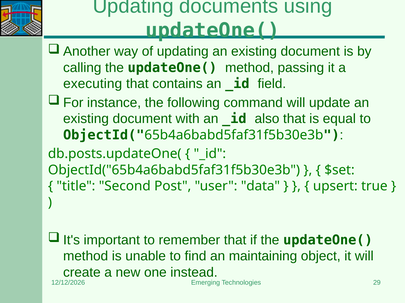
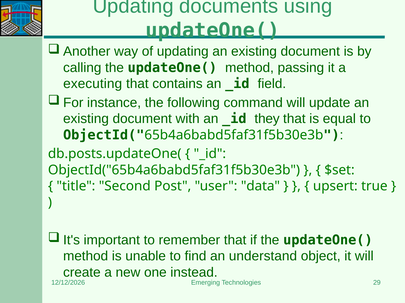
also: also -> they (267, 119)
maintaining: maintaining -> understand (263, 257)
